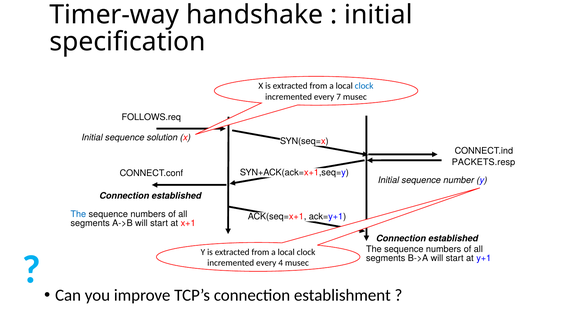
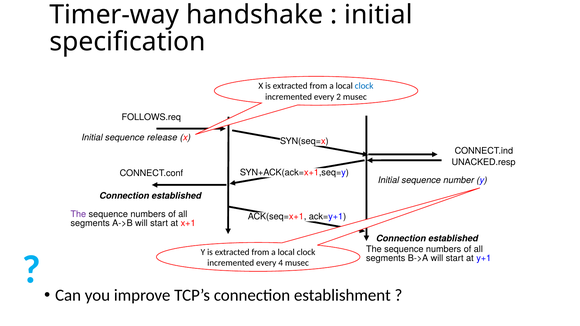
7: 7 -> 2 (339, 97)
solution: solution -> release (162, 138)
PACKETS.resp: PACKETS.resp -> UNACKED.resp (484, 162)
The colour: blue -> purple (78, 214)
